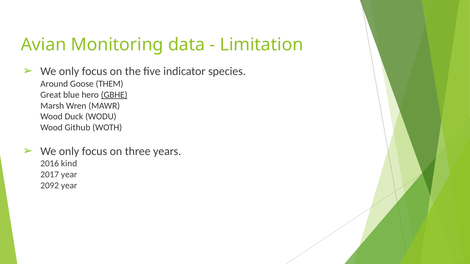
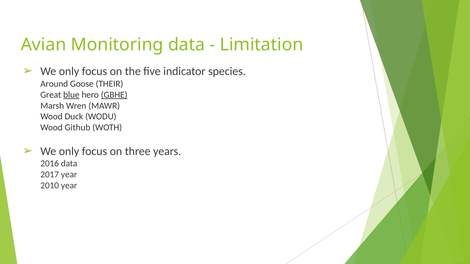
THEM: THEM -> THEIR (109, 84)
blue underline: none -> present (71, 95)
2016 kind: kind -> data (69, 164)
2092: 2092 -> 2010 (50, 186)
